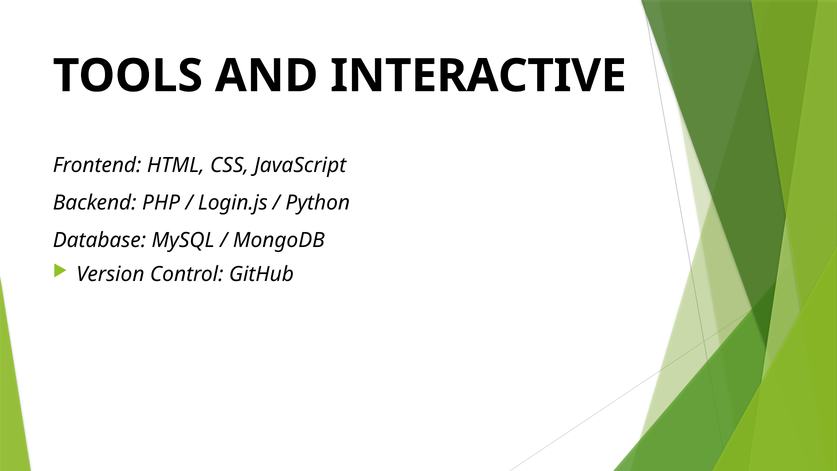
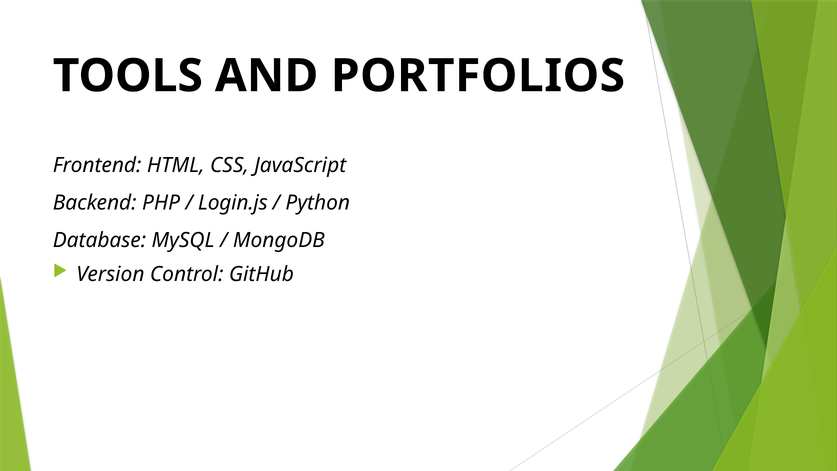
INTERACTIVE: INTERACTIVE -> PORTFOLIOS (478, 76)
